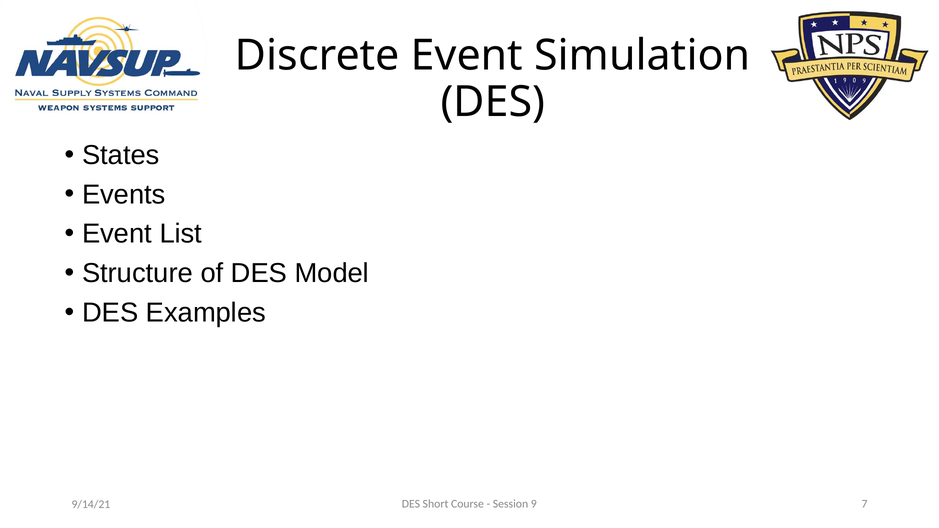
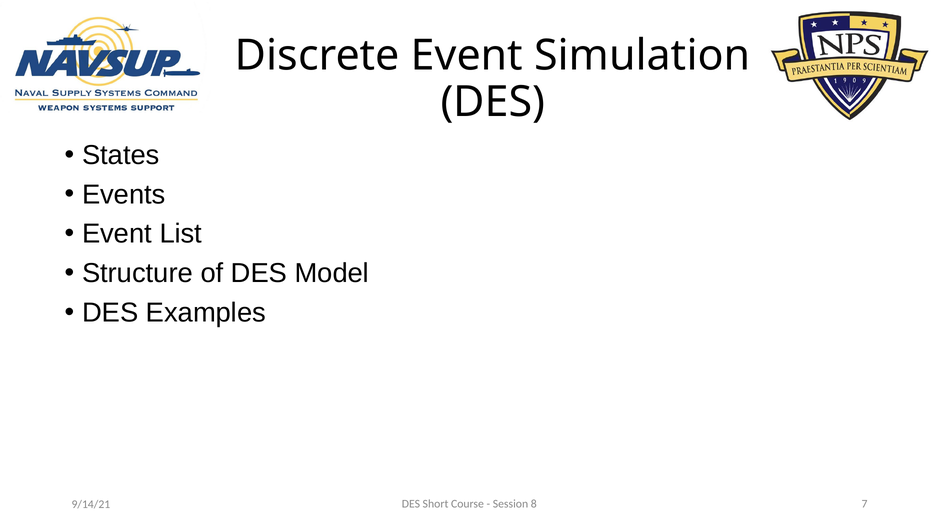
9: 9 -> 8 (534, 504)
